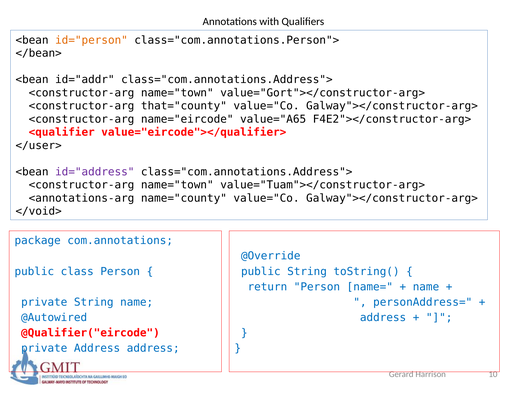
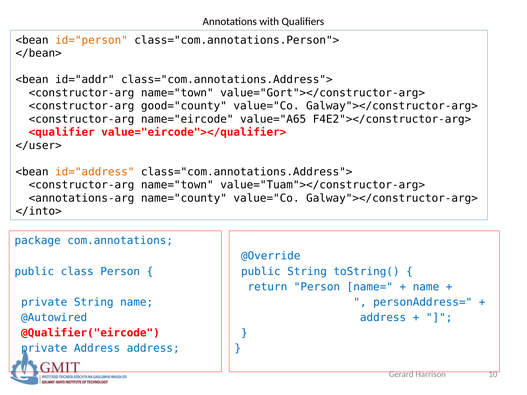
that="county: that="county -> good="county (184, 106)
id="address colour: purple -> orange (95, 172)
</void>: </void> -> </into> (39, 212)
